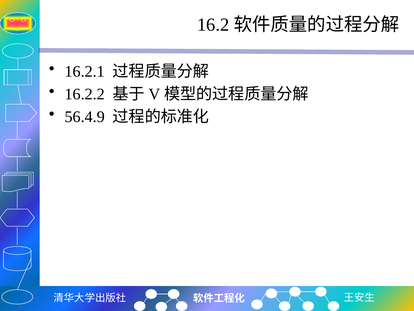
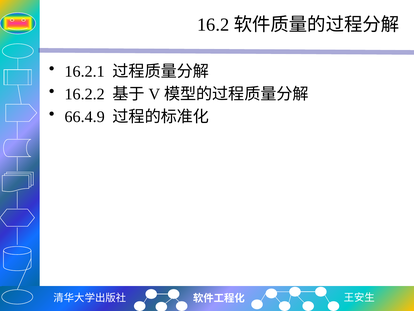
56.4.9: 56.4.9 -> 66.4.9 (85, 117)
